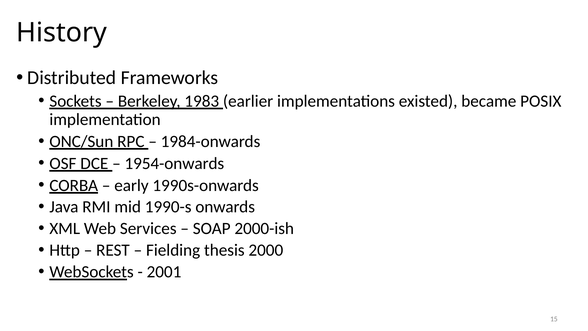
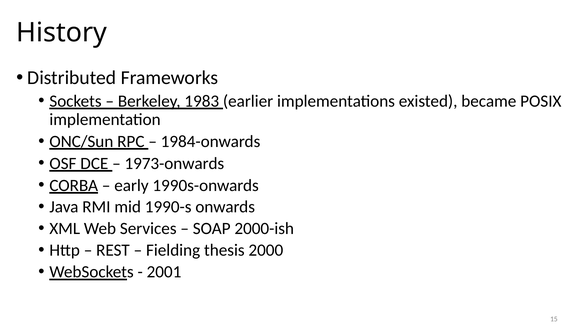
1954-onwards: 1954-onwards -> 1973-onwards (174, 163)
